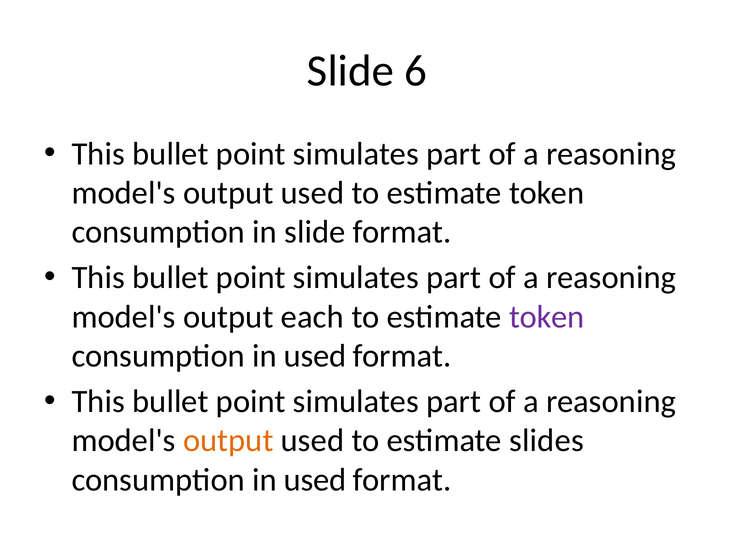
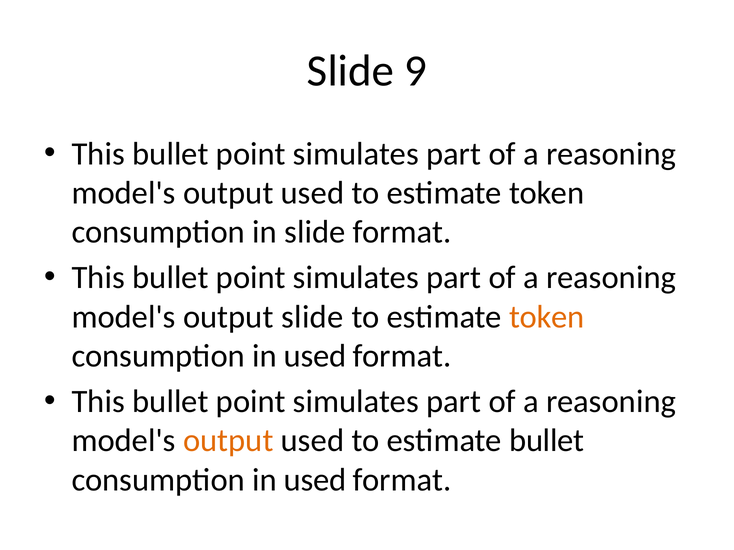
6: 6 -> 9 (415, 71)
output each: each -> slide (312, 317)
token colour: purple -> orange (547, 317)
estimate slides: slides -> bullet (547, 441)
